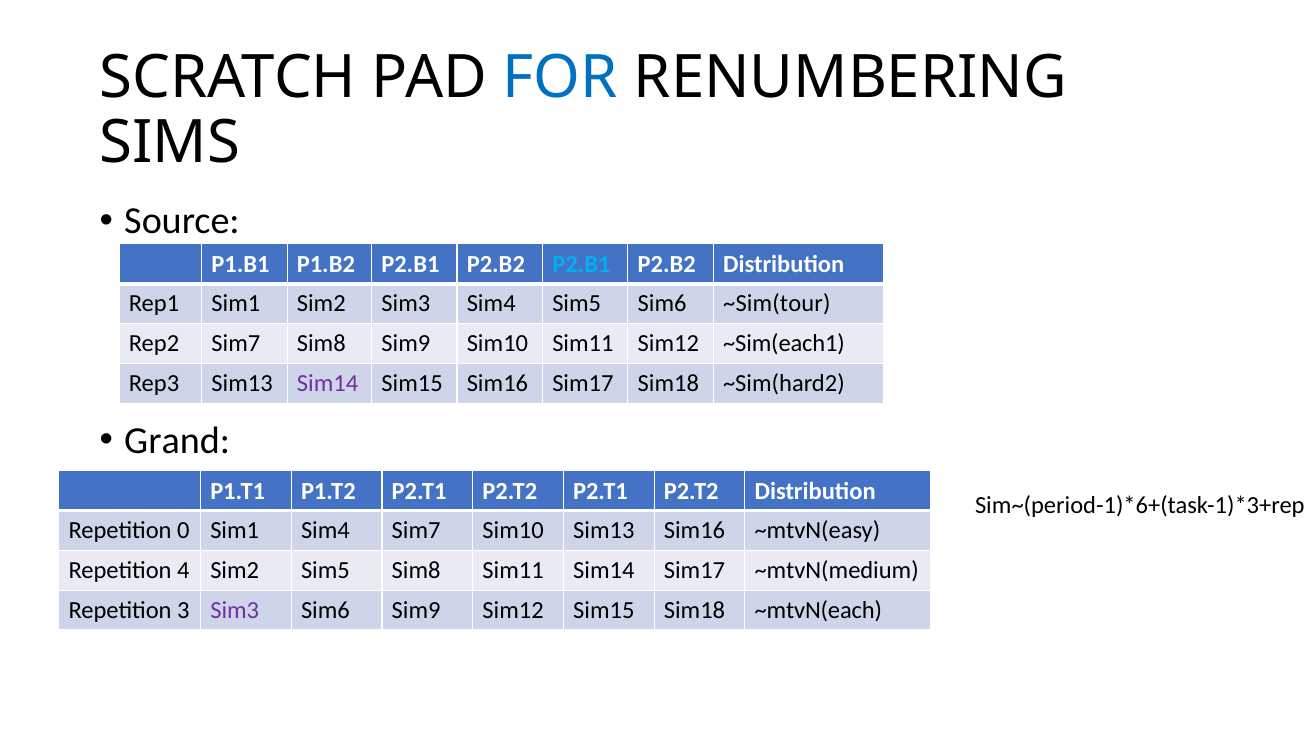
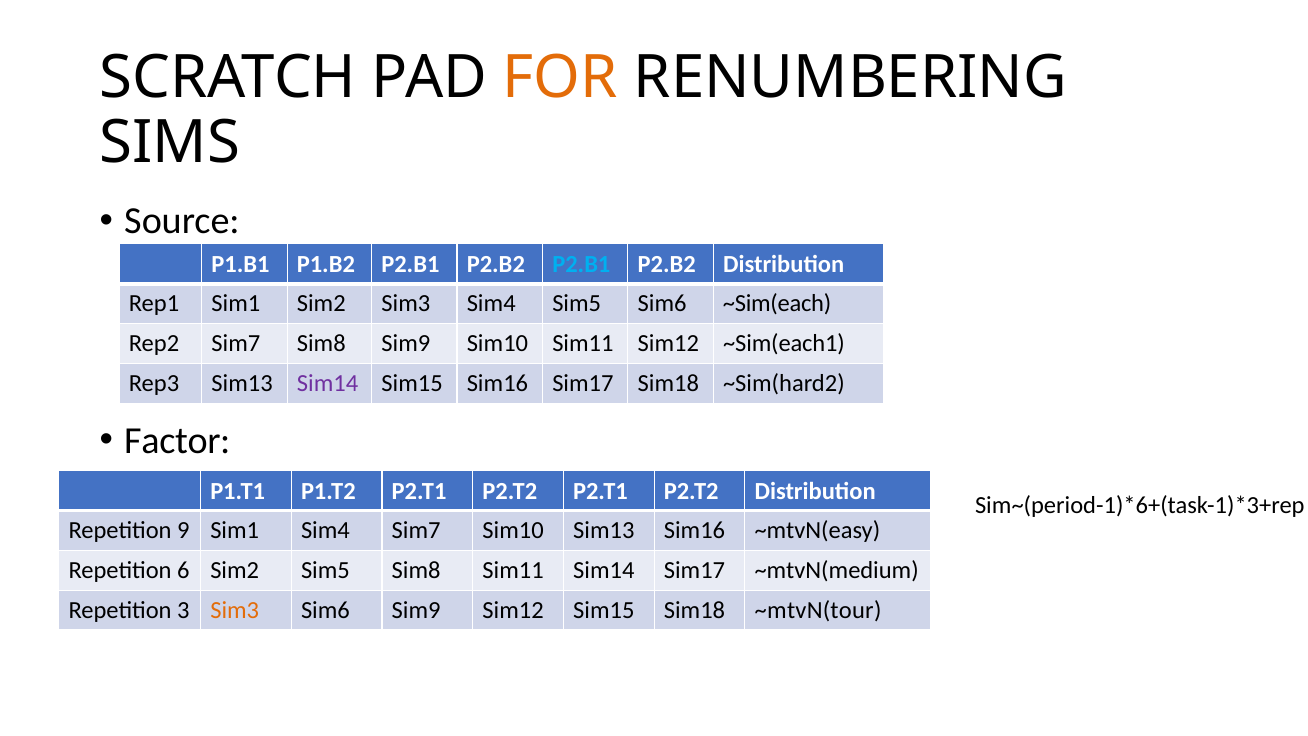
FOR colour: blue -> orange (560, 78)
~Sim(tour: ~Sim(tour -> ~Sim(each (777, 304)
Grand: Grand -> Factor (177, 441)
0: 0 -> 9 (183, 531)
4: 4 -> 6 (183, 570)
Sim3 colour: purple -> orange (235, 610)
~mtvN(each: ~mtvN(each -> ~mtvN(tour (818, 610)
